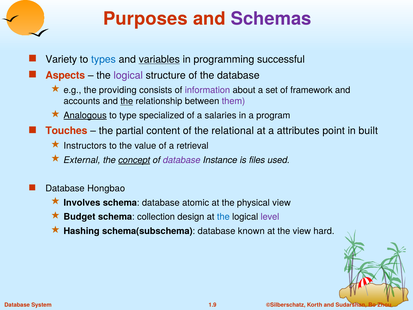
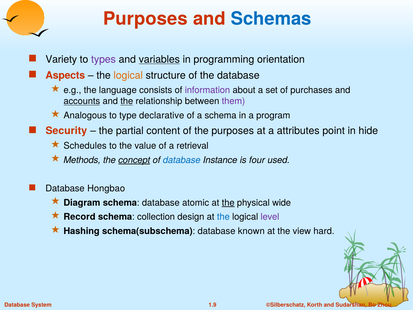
Schemas colour: purple -> blue (271, 19)
types colour: blue -> purple (103, 59)
successful: successful -> orientation (281, 59)
logical colour: purple -> orange (128, 75)
providing: providing -> language (118, 90)
framework: framework -> purchases (311, 90)
accounts underline: none -> present (82, 101)
Analogous underline: present -> none (85, 115)
specialized: specialized -> declarative (162, 115)
a salaries: salaries -> schema (221, 115)
Touches: Touches -> Security (66, 131)
the relational: relational -> purposes (233, 131)
built: built -> hide (368, 131)
Instructors: Instructors -> Schedules (85, 146)
External: External -> Methods (82, 160)
database colour: purple -> blue (182, 160)
files: files -> four (257, 160)
Involves: Involves -> Diagram (82, 203)
the underline: none -> present (228, 203)
physical view: view -> wide (282, 203)
Budget: Budget -> Record (79, 217)
